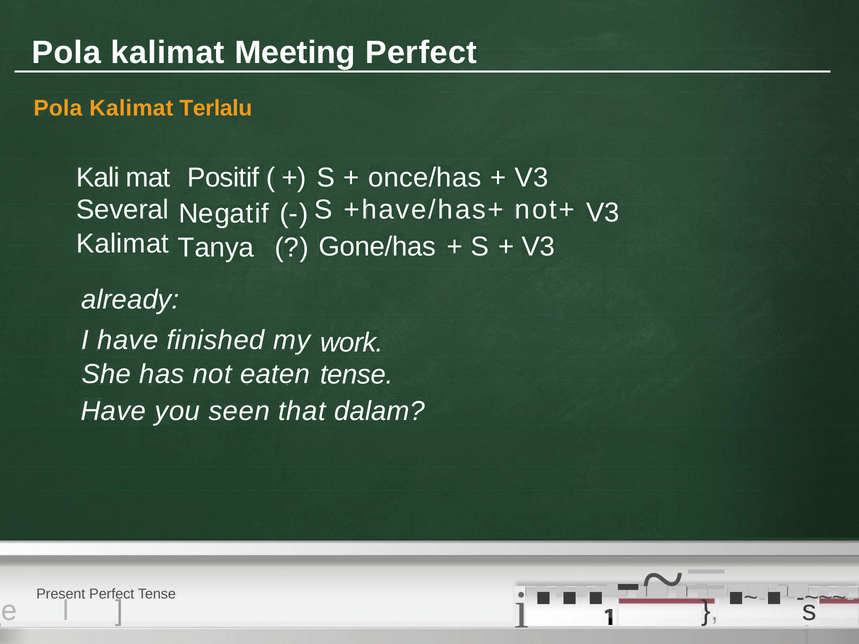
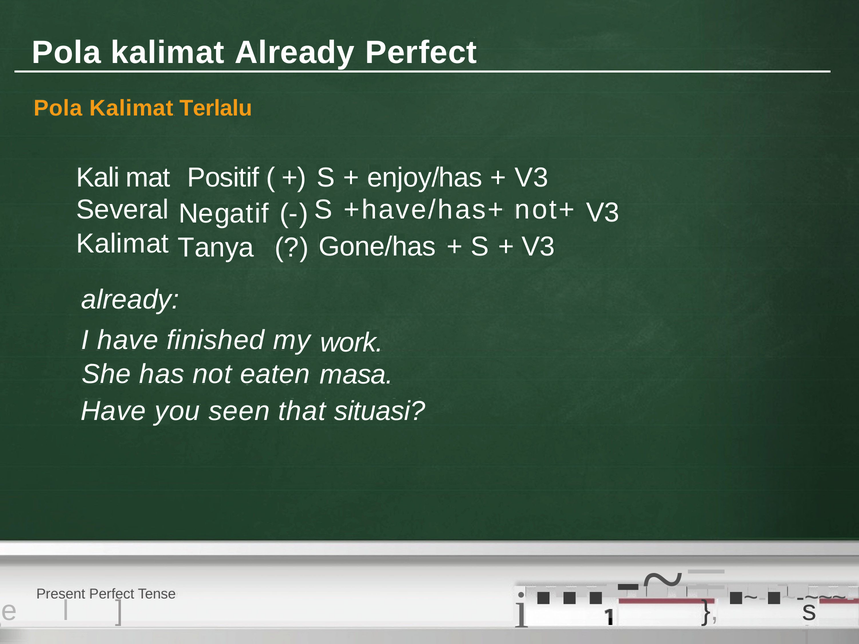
kalimat Meeting: Meeting -> Already (295, 53)
once/has: once/has -> enjoy/has (425, 178)
tense: tense -> masa (357, 375)
dalam: dalam -> situasi (380, 412)
